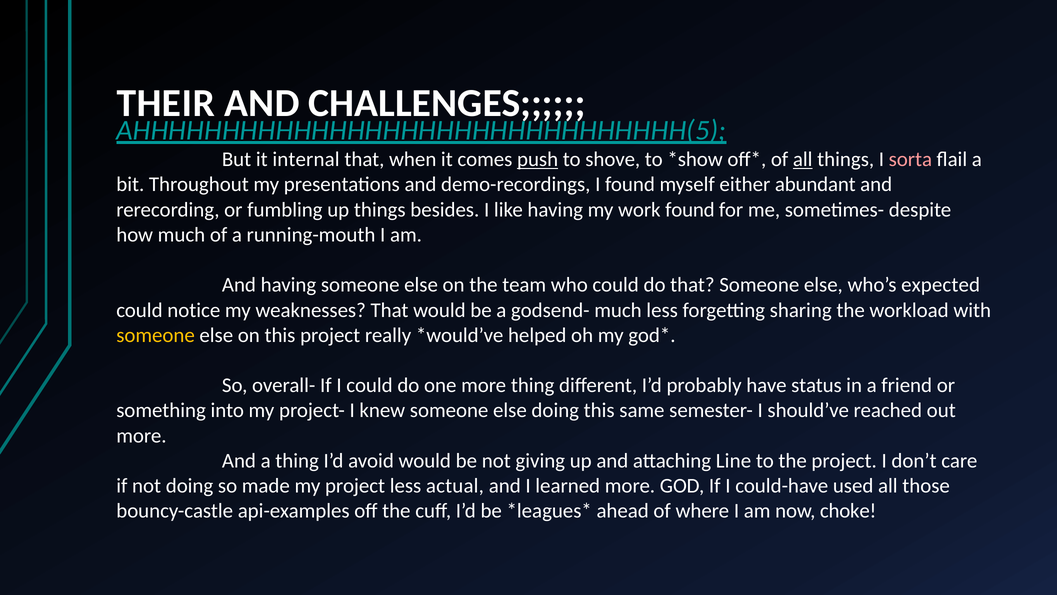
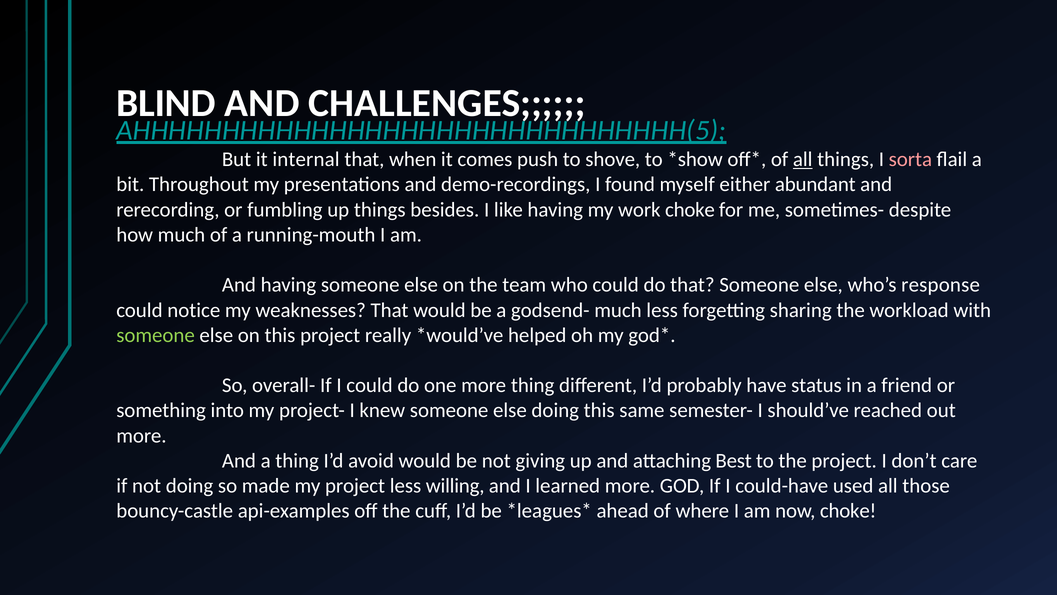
THEIR: THEIR -> BLIND (166, 103)
push underline: present -> none (538, 159)
work found: found -> choke (690, 210)
expected: expected -> response (941, 285)
someone colour: yellow -> light green (156, 335)
Line: Line -> Best (734, 461)
actual: actual -> willing (455, 486)
